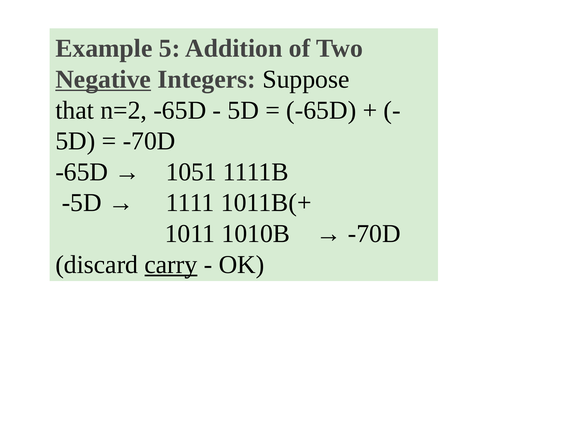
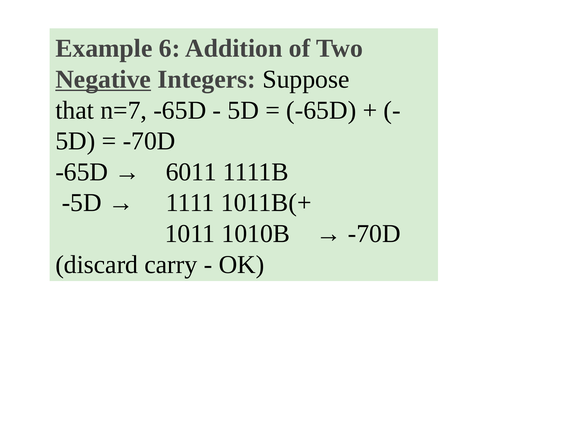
5: 5 -> 6 (170, 48)
n=2: n=2 -> n=7 (124, 110)
1051: 1051 -> 6011 (191, 172)
carry underline: present -> none (171, 264)
